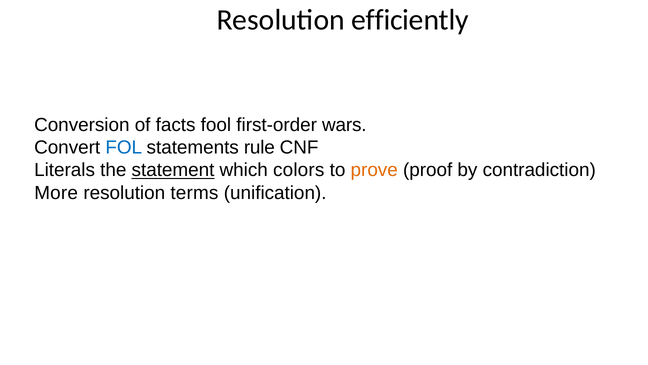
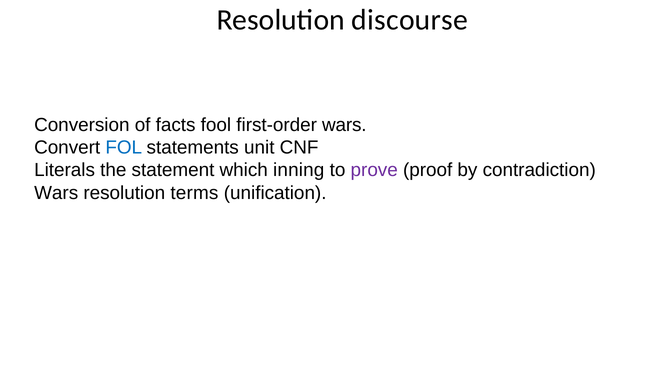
efficiently: efficiently -> discourse (410, 20)
rule: rule -> unit (259, 147)
statement underline: present -> none (173, 170)
colors: colors -> inning (299, 170)
prove colour: orange -> purple (374, 170)
More: More -> Wars (56, 193)
